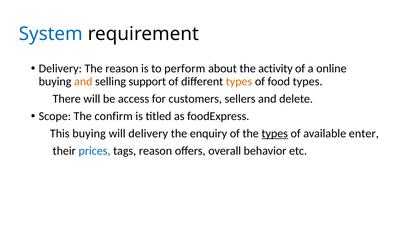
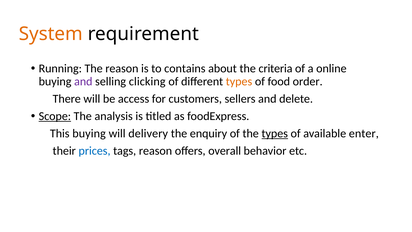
System colour: blue -> orange (51, 34)
Delivery: Delivery -> Running (60, 69)
perform: perform -> contains (185, 69)
activity: activity -> criteria (276, 69)
and colour: orange -> purple (83, 82)
support: support -> clicking (147, 82)
food types: types -> order (308, 82)
Scope underline: none -> present (55, 116)
confirm: confirm -> analysis (114, 116)
